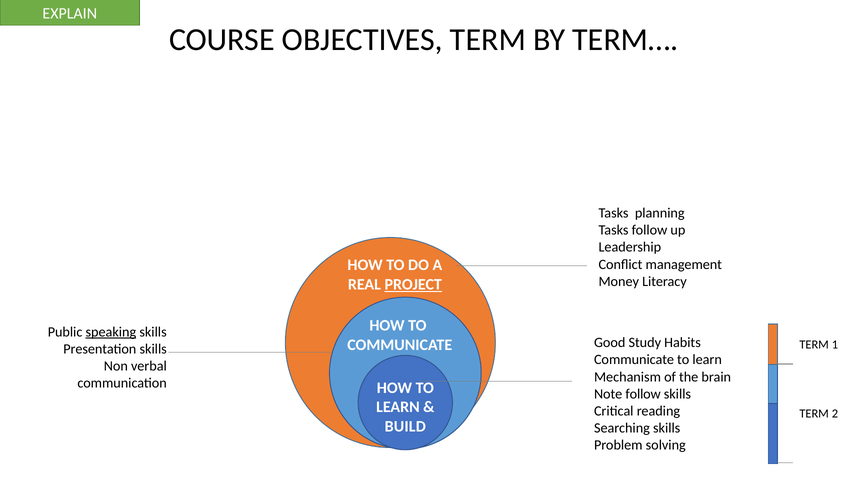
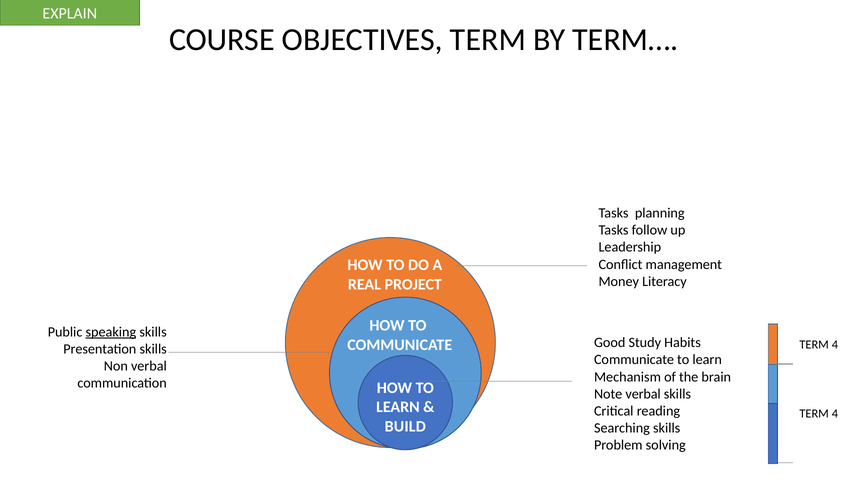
PROJECT underline: present -> none (413, 284)
1: 1 -> 4 (835, 344)
Note follow: follow -> verbal (643, 394)
2: 2 -> 4 (835, 413)
